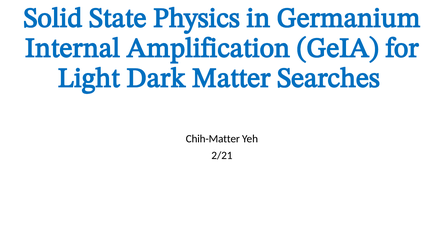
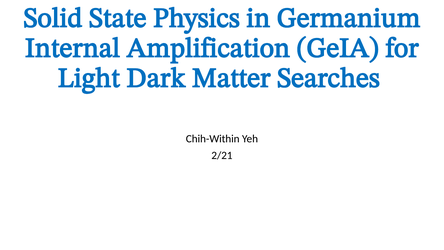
Chih-Matter: Chih-Matter -> Chih-Within (213, 139)
